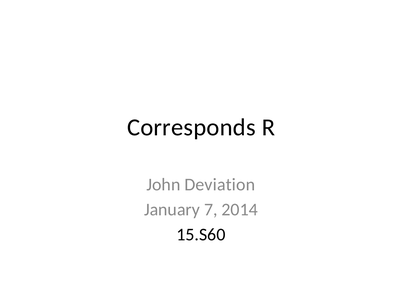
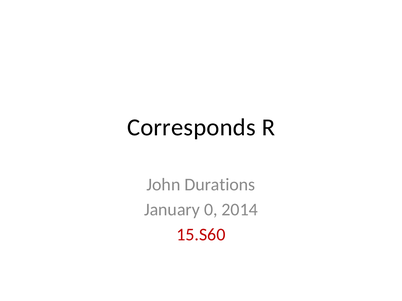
Deviation: Deviation -> Durations (220, 185)
7: 7 -> 0 (211, 210)
15.S60 colour: black -> red (201, 235)
